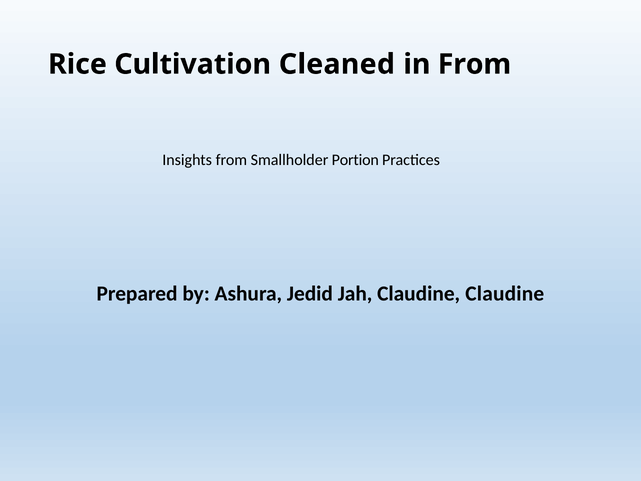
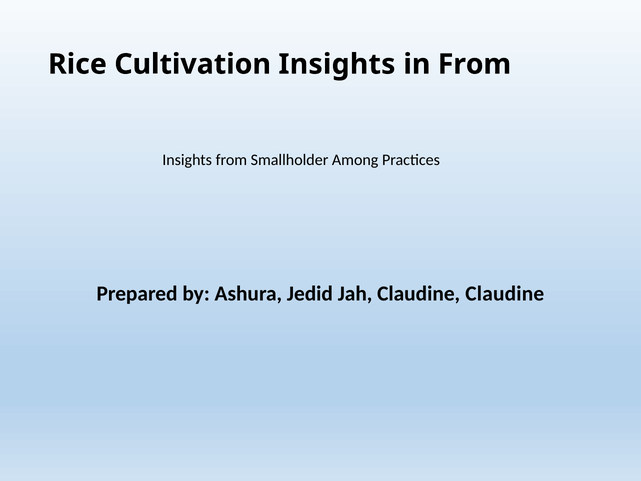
Cultivation Cleaned: Cleaned -> Insights (337, 64)
Portion: Portion -> Among (355, 160)
